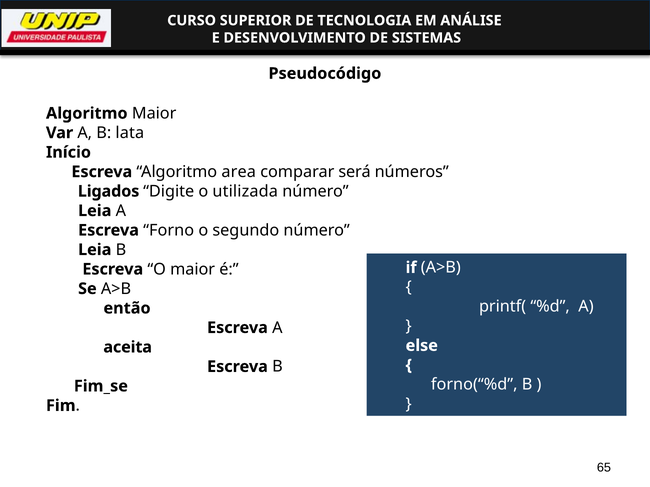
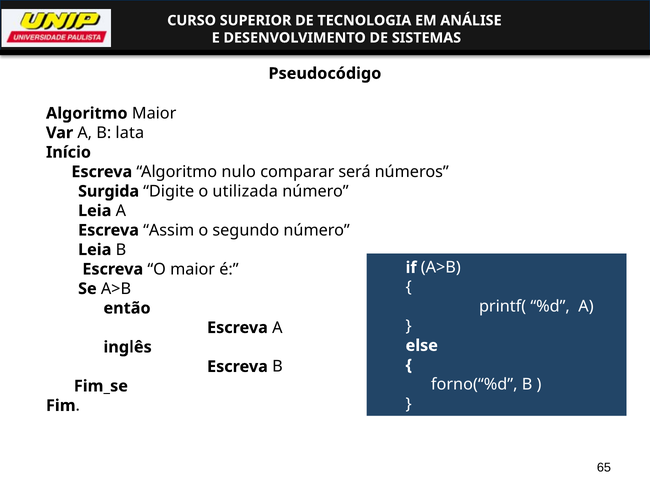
area: area -> nulo (239, 172)
Ligados: Ligados -> Surgida (109, 191)
Forno: Forno -> Assim (169, 230)
aceita: aceita -> inglês (128, 347)
